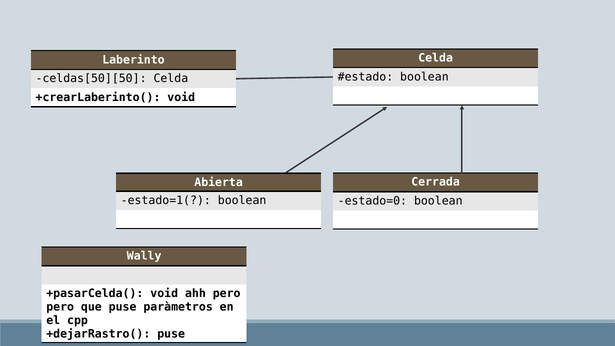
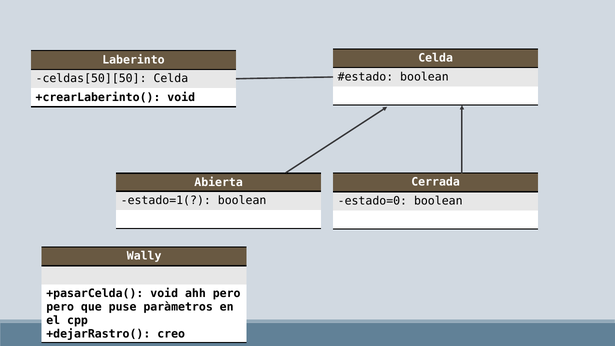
+dejarRastro( puse: puse -> creo (171, 334)
